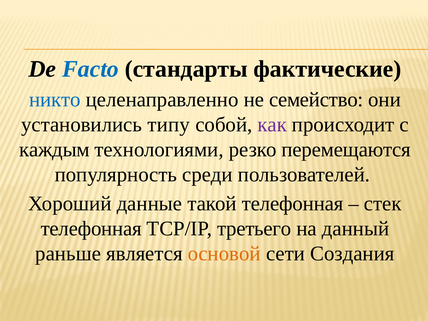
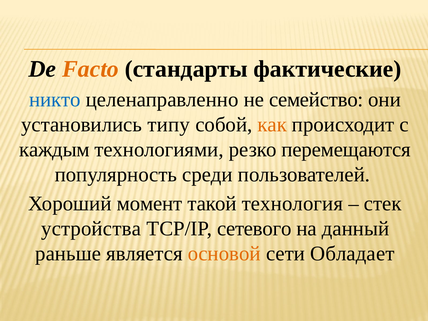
Facto colour: blue -> orange (90, 69)
как colour: purple -> orange (272, 125)
данные: данные -> момент (149, 204)
такой телефонная: телефонная -> технология (292, 204)
телефонная: телефонная -> устройства (91, 229)
третьего: третьего -> сетевого (254, 229)
Создания: Создания -> Обладает (352, 254)
